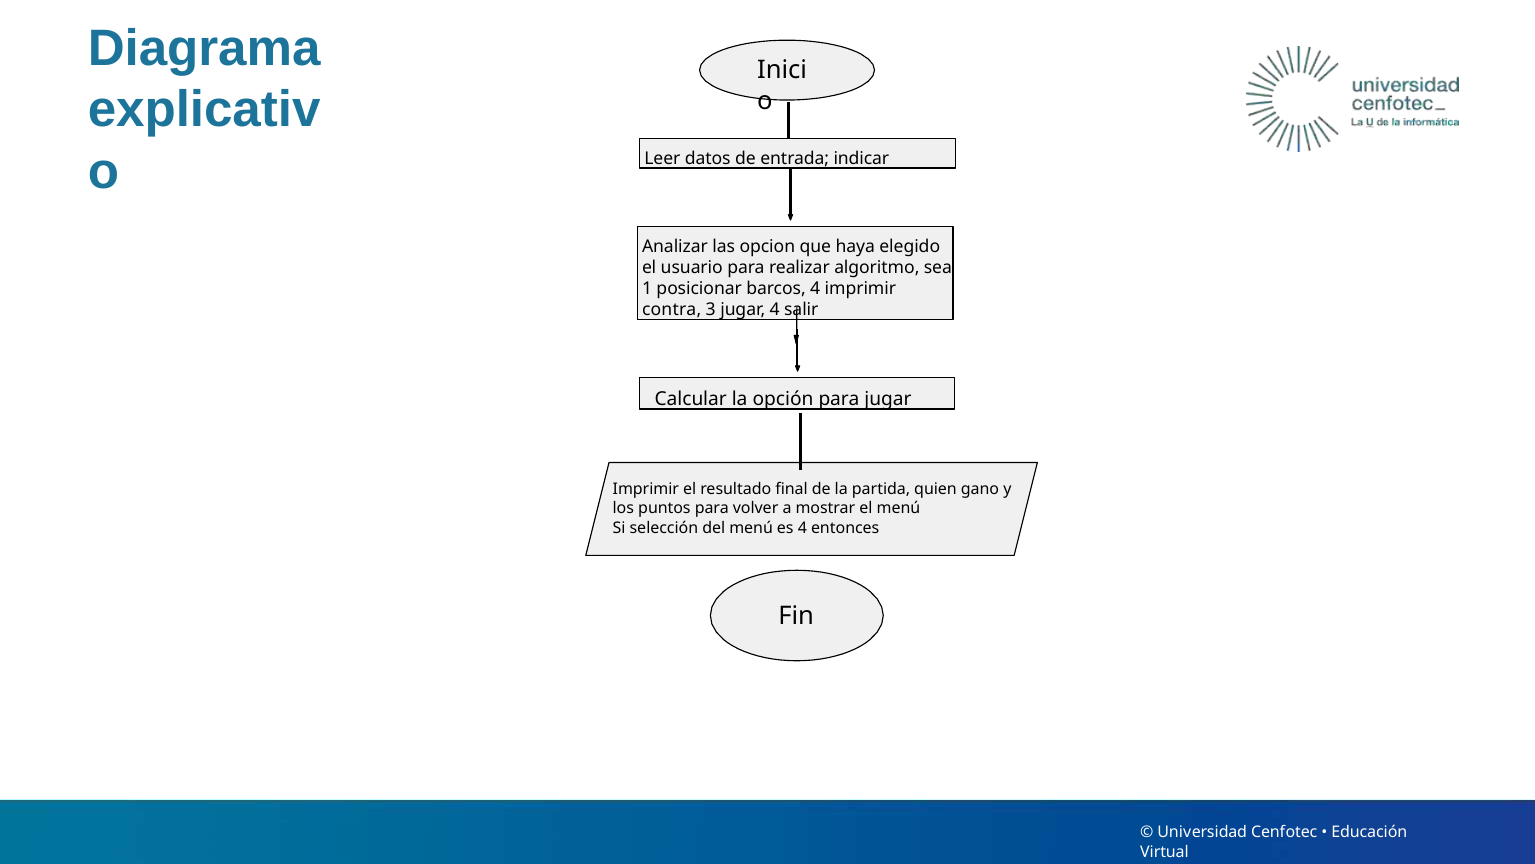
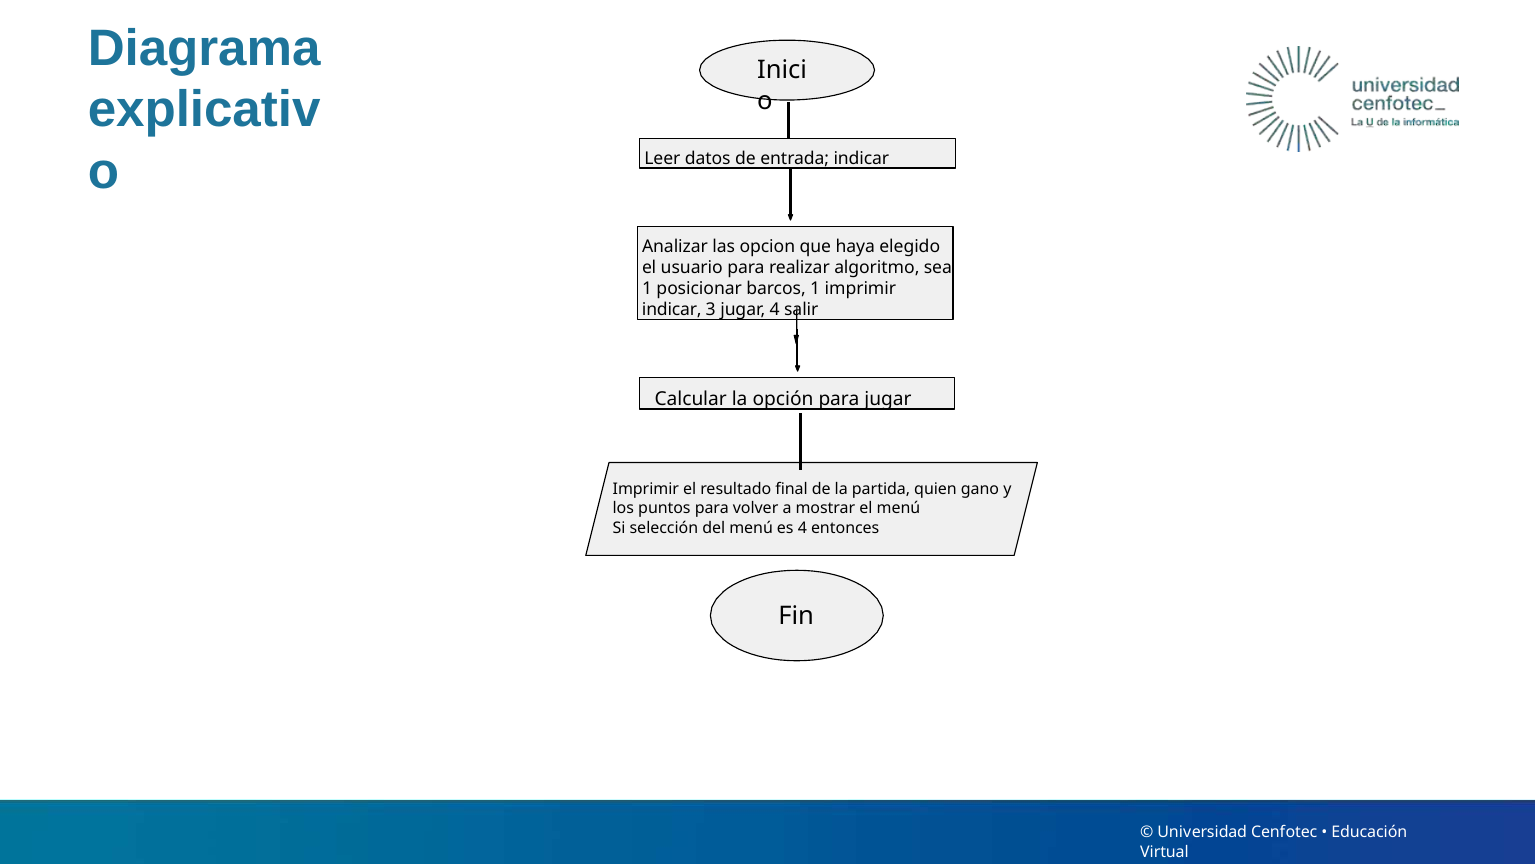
barcos 4: 4 -> 1 (815, 289)
contra: contra -> indicar (672, 310)
